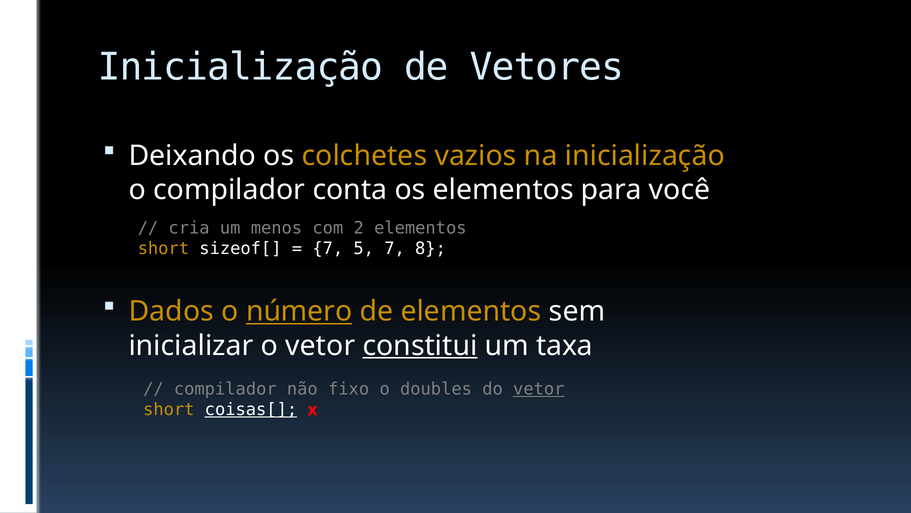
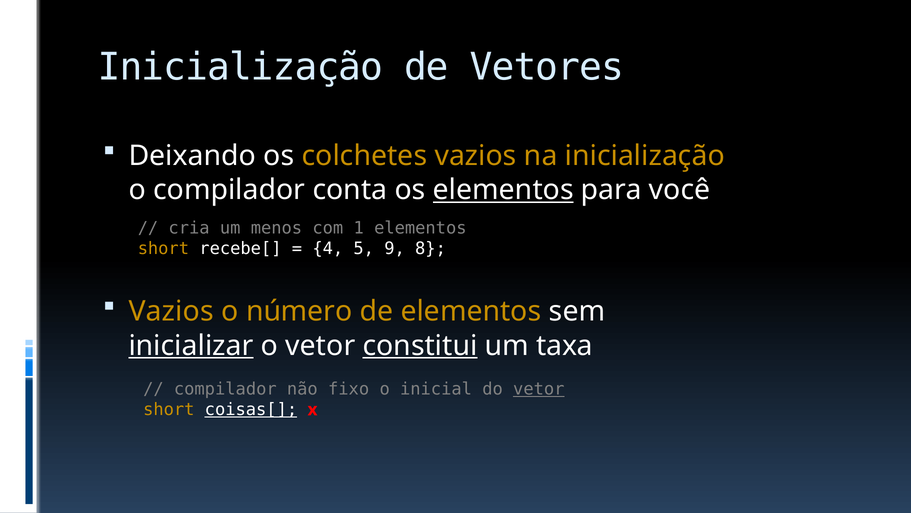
elementos underline: none -> present (503, 190)
2: 2 -> 1 (359, 228)
sizeof[: sizeof[ -> recebe[ (240, 248)
7: 7 -> 4 (328, 248)
5 7: 7 -> 9 (395, 248)
Dados: Dados -> Vazios (171, 311)
número underline: present -> none (299, 311)
inicializar underline: none -> present (191, 345)
doubles: doubles -> inicial (436, 389)
